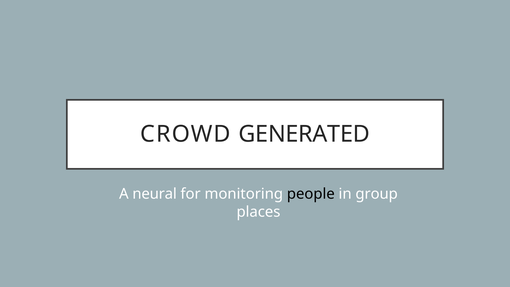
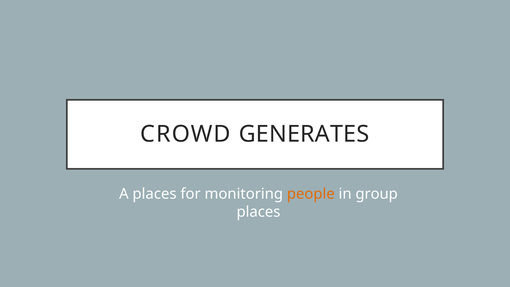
GENERATED: GENERATED -> GENERATES (304, 134)
A neural: neural -> places (154, 194)
people colour: black -> orange (311, 194)
